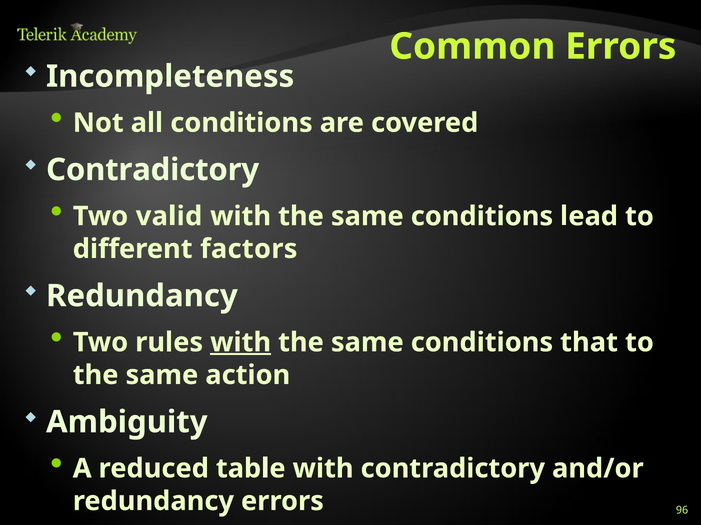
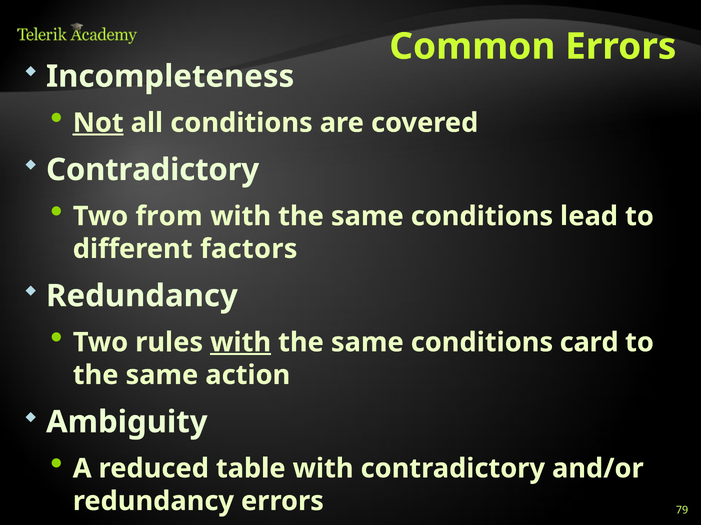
Not underline: none -> present (98, 123)
valid: valid -> from (169, 217)
that: that -> card (589, 343)
96: 96 -> 79 (682, 511)
